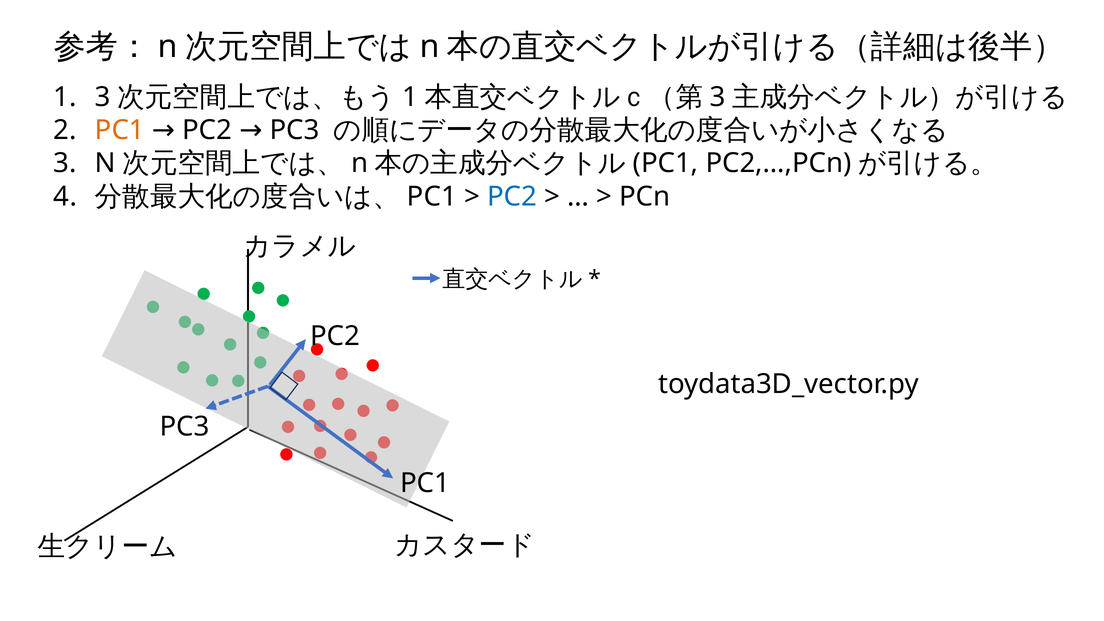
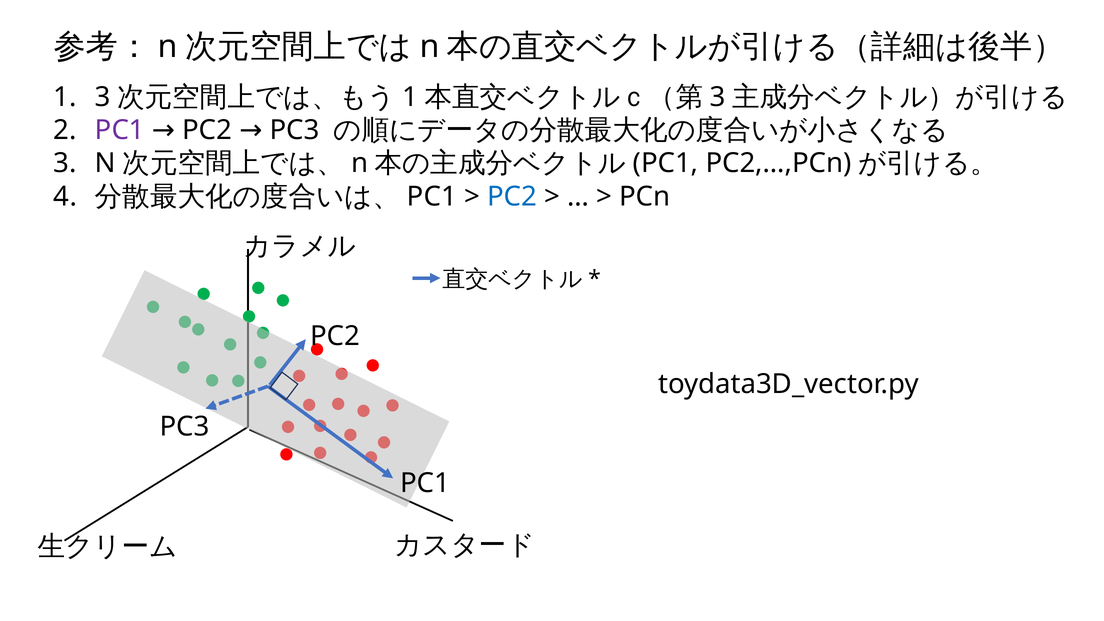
PC1 colour: orange -> purple (120, 130)
